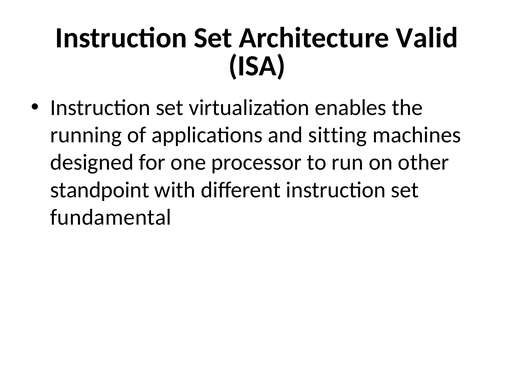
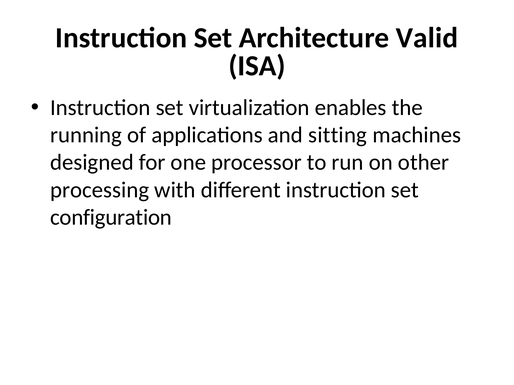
standpoint: standpoint -> processing (100, 190)
fundamental: fundamental -> configuration (111, 218)
